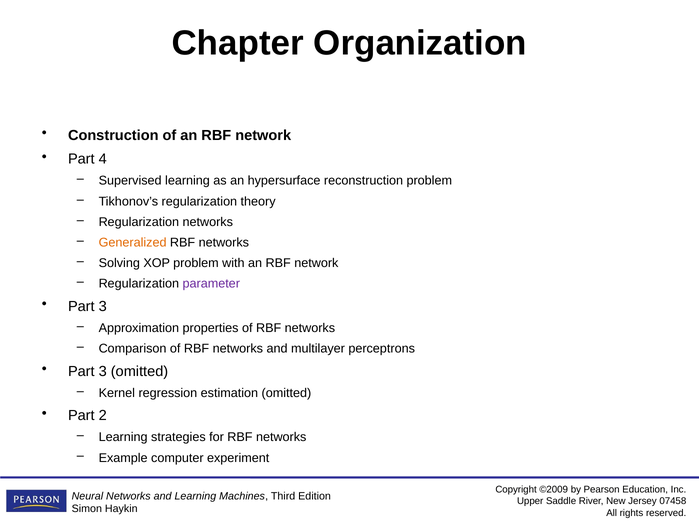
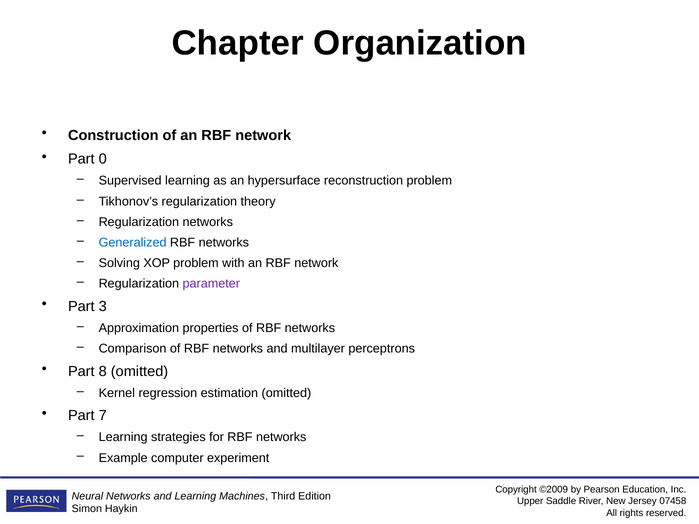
4: 4 -> 0 (103, 159)
Generalized colour: orange -> blue (133, 243)
3: 3 -> 8 (103, 371)
2: 2 -> 7 (103, 416)
